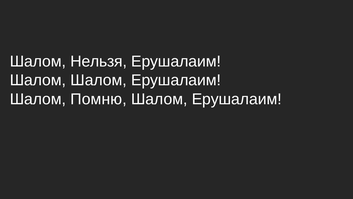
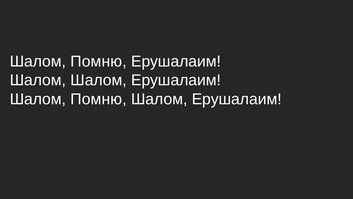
Нельзя: Нельзя -> Помню (99, 61)
